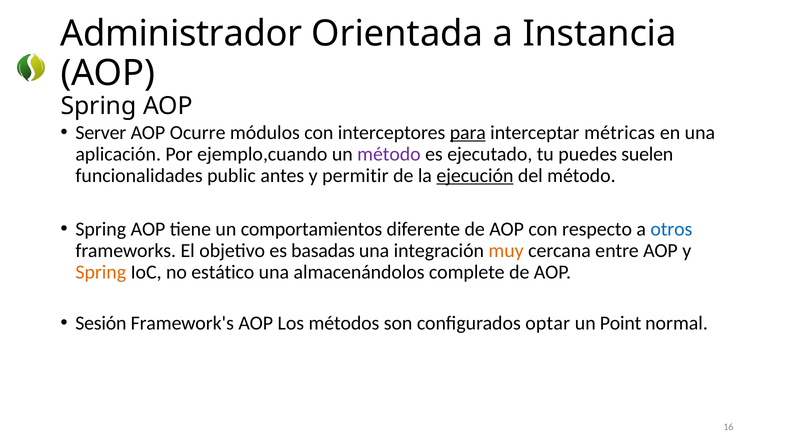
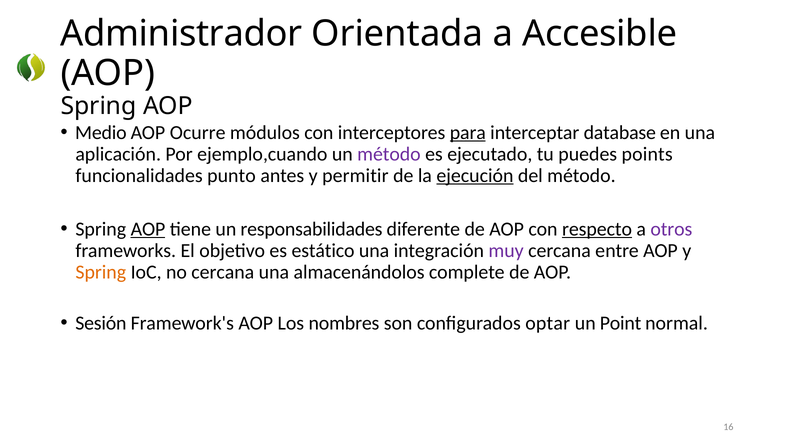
Instancia: Instancia -> Accesible (600, 34)
Server: Server -> Medio (101, 132)
métricas: métricas -> database (620, 132)
suelen: suelen -> points (647, 154)
public: public -> punto (231, 175)
AOP underline: none -> present (148, 229)
comportamientos: comportamientos -> responsabilidades (311, 229)
respecto underline: none -> present (597, 229)
otros colour: blue -> purple (671, 229)
basadas: basadas -> estático (323, 250)
muy colour: orange -> purple (506, 250)
no estático: estático -> cercana (223, 272)
métodos: métodos -> nombres (344, 323)
